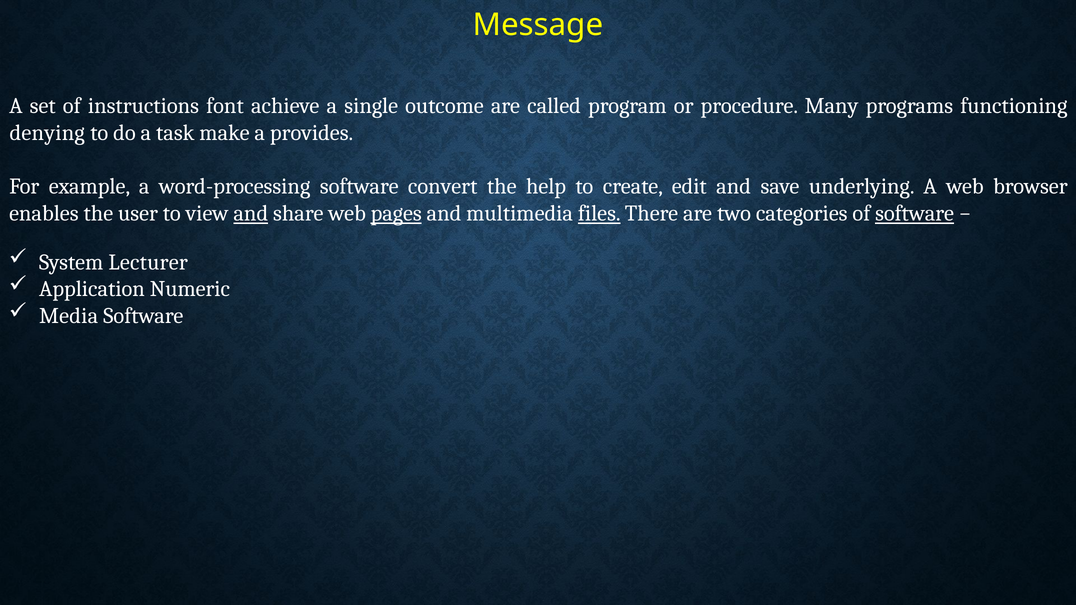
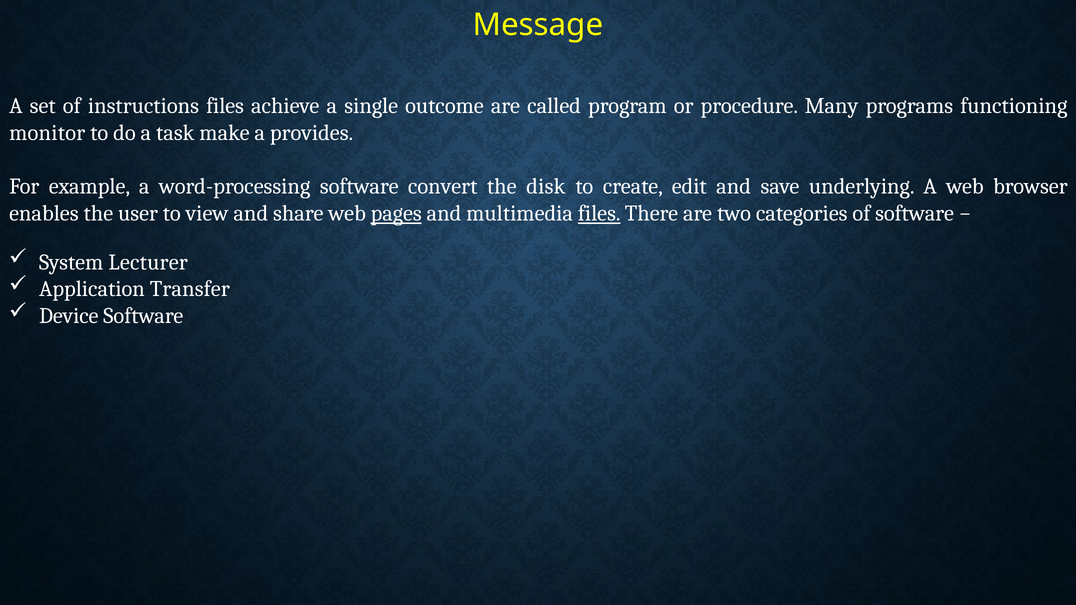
instructions font: font -> files (225, 106)
denying: denying -> monitor (47, 133)
help: help -> disk (546, 187)
and underline: present -> none (251, 214)
software underline: present -> none (915, 214)
Numeric: Numeric -> Transfer (190, 289)
Media: Media -> Device (69, 316)
